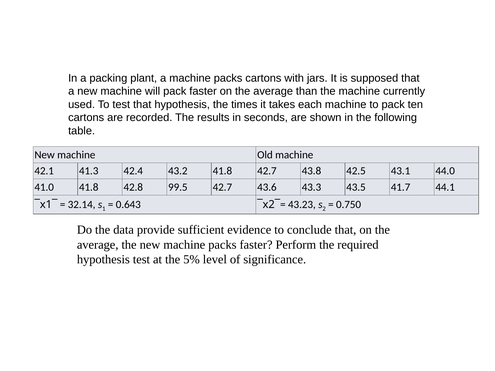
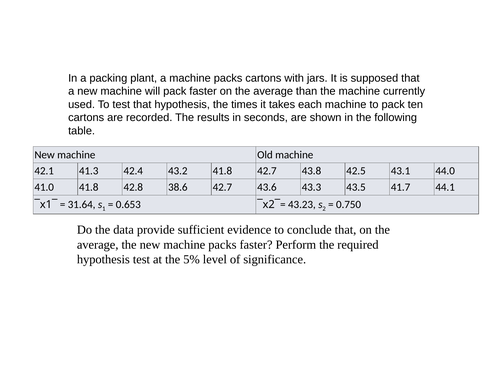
99.5: 99.5 -> 38.6 (178, 187)
32.14: 32.14 -> 31.64 (82, 205)
0.643: 0.643 -> 0.653 (128, 205)
